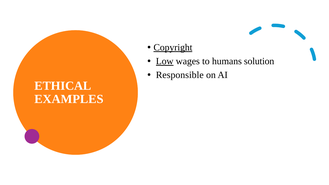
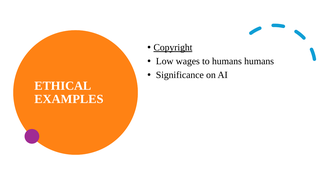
Low underline: present -> none (165, 61)
humans solution: solution -> humans (259, 61)
Responsible: Responsible -> Significance (180, 75)
